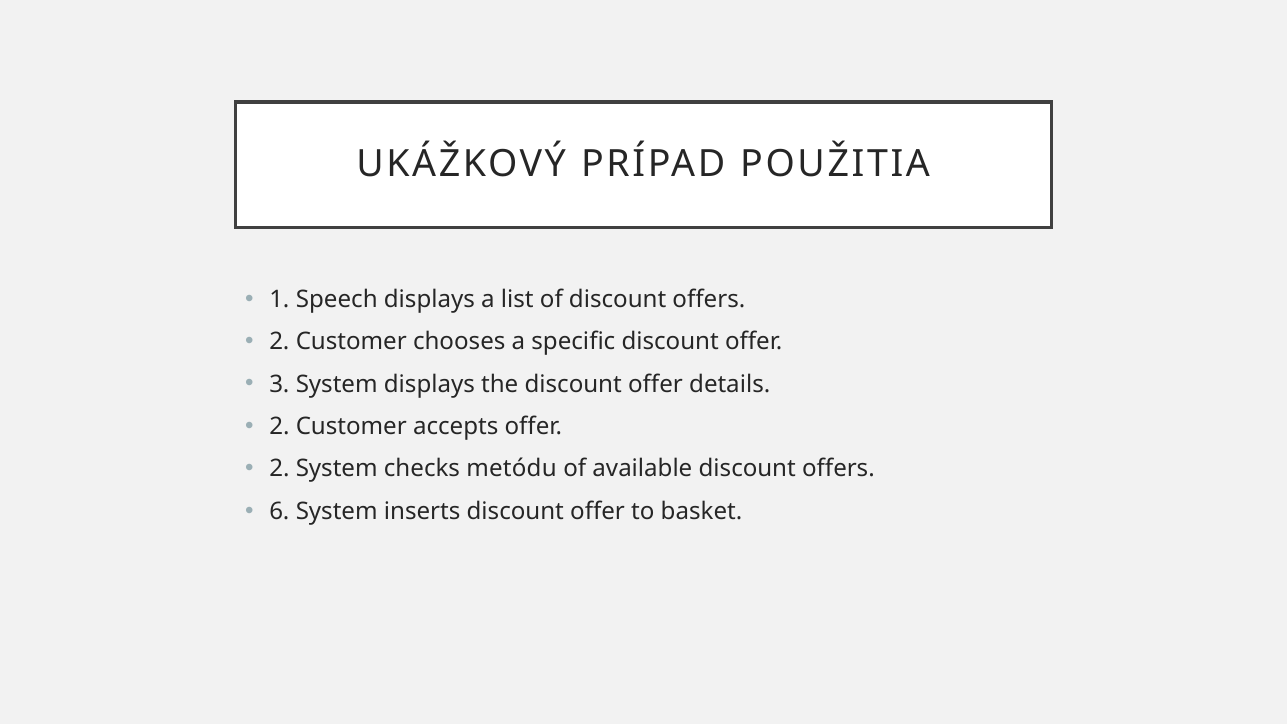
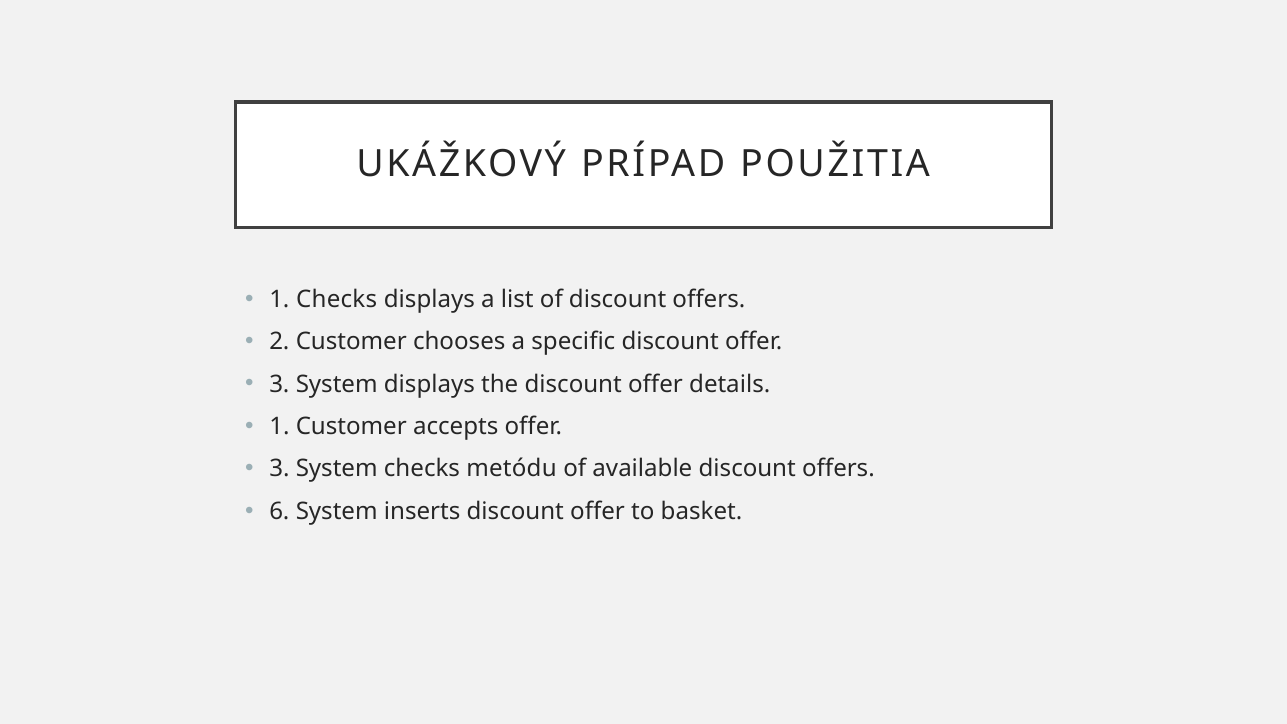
1 Speech: Speech -> Checks (337, 299)
2: 2 -> 1 (279, 427)
2: 2 -> 3 (279, 469)
